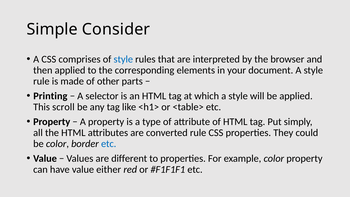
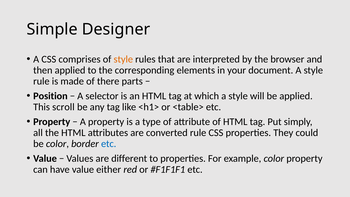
Consider: Consider -> Designer (116, 29)
style colour: blue -> orange (123, 59)
other: other -> there (108, 81)
Printing: Printing -> Position (50, 96)
